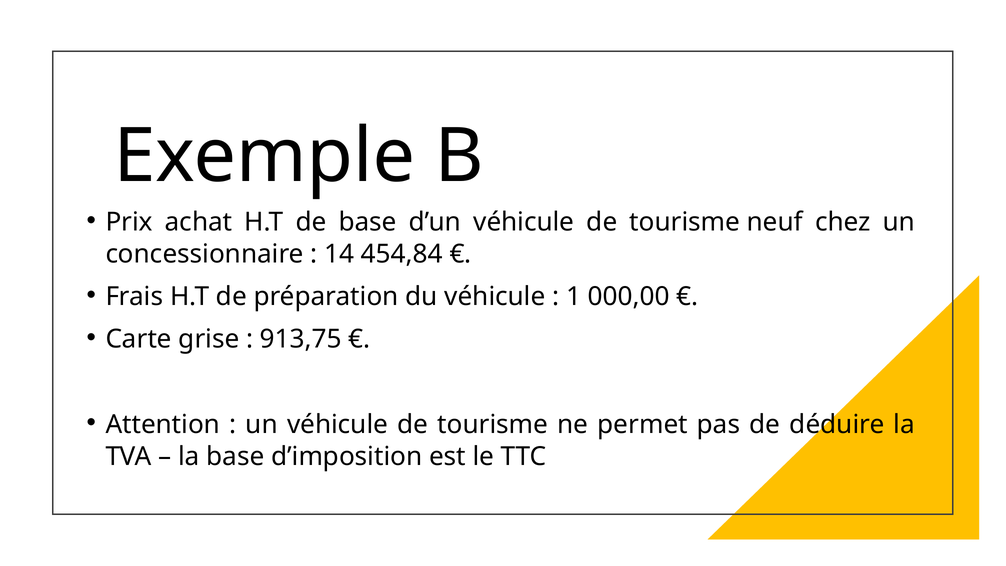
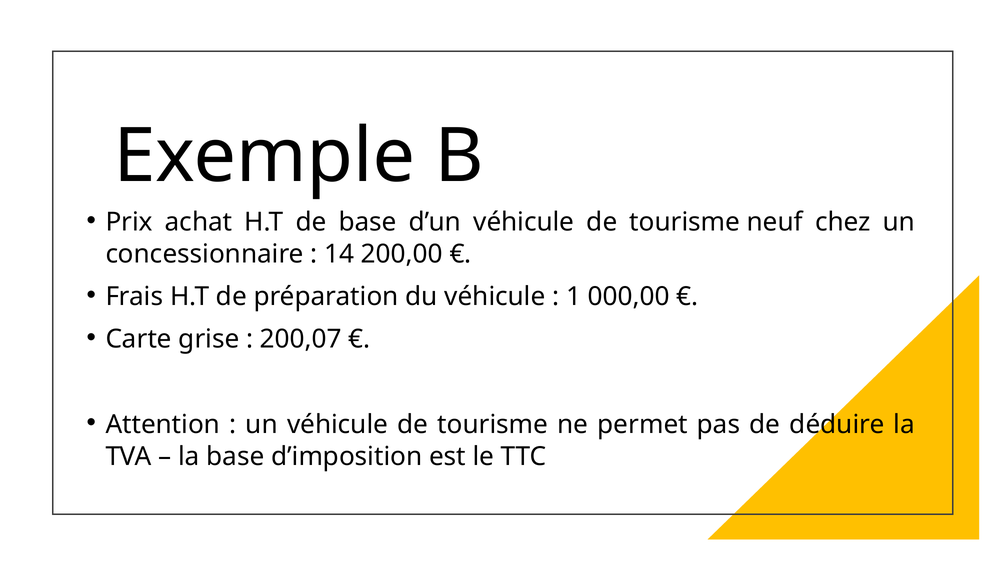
454,84: 454,84 -> 200,00 (402, 254)
913,75: 913,75 -> 200,07 (301, 339)
